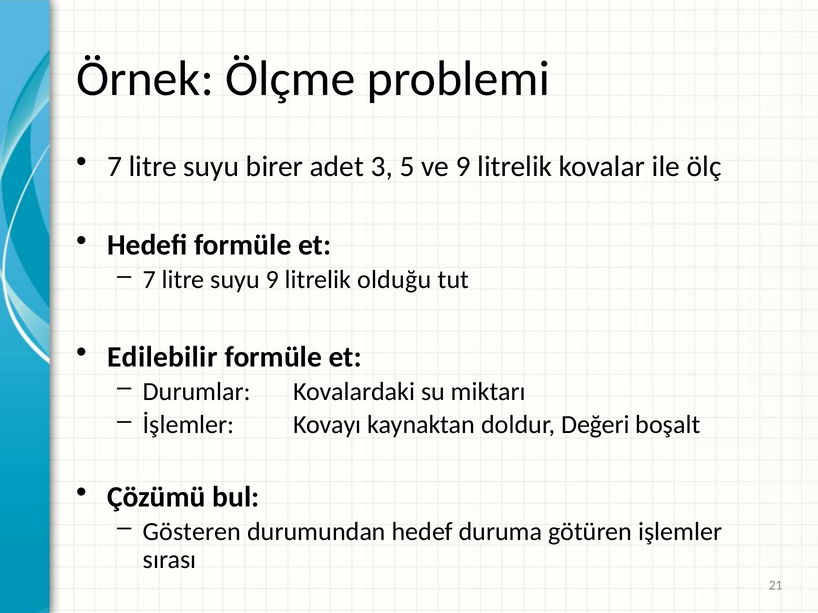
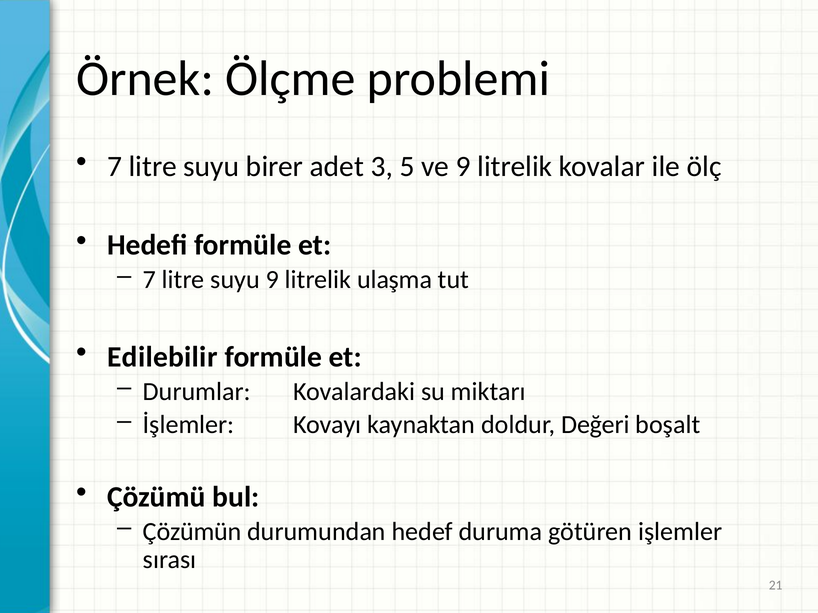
olduğu: olduğu -> ulaşma (395, 280)
Gösteren: Gösteren -> Çözümün (192, 532)
